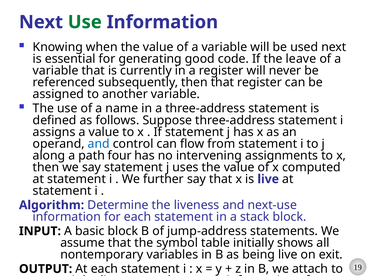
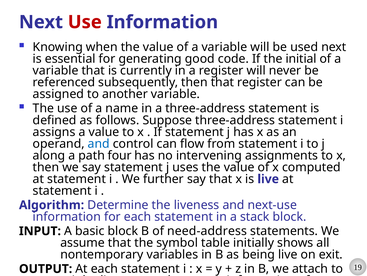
Use colour: green -> red (85, 22)
leave: leave -> initial (301, 59)
jump-address: jump-address -> need-address (207, 230)
